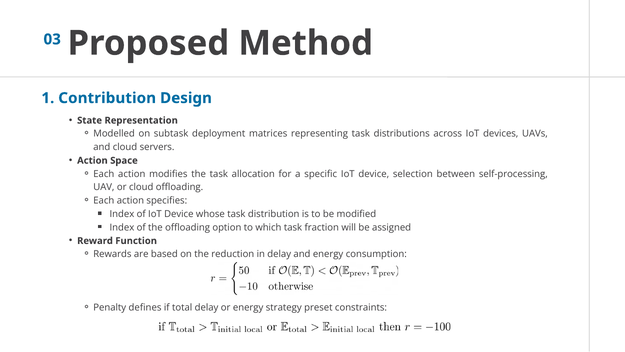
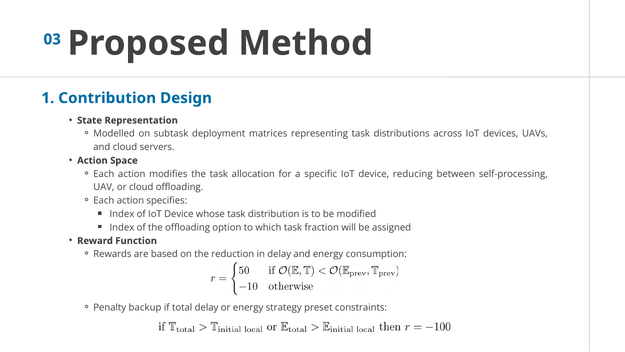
selection: selection -> reducing (413, 174)
defines: defines -> backup (145, 307)
